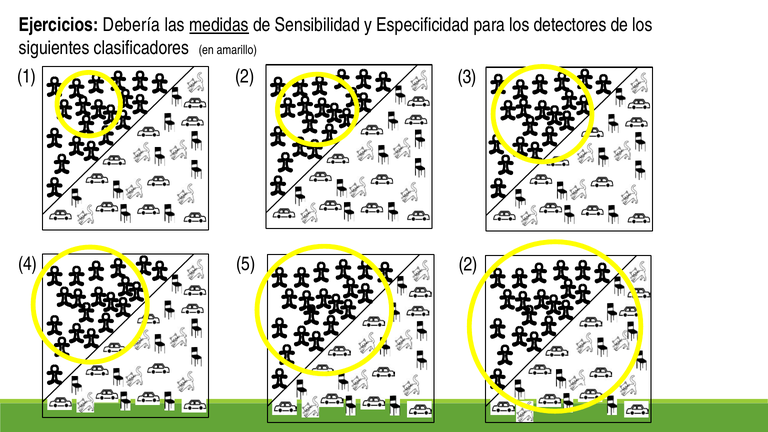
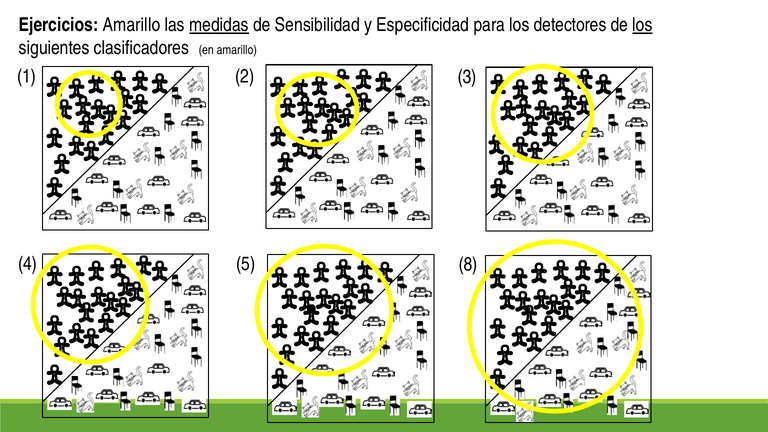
Ejercicios Debería: Debería -> Amarillo (132, 25)
los underline: none -> present (643, 25)
5 2: 2 -> 8 (468, 265)
